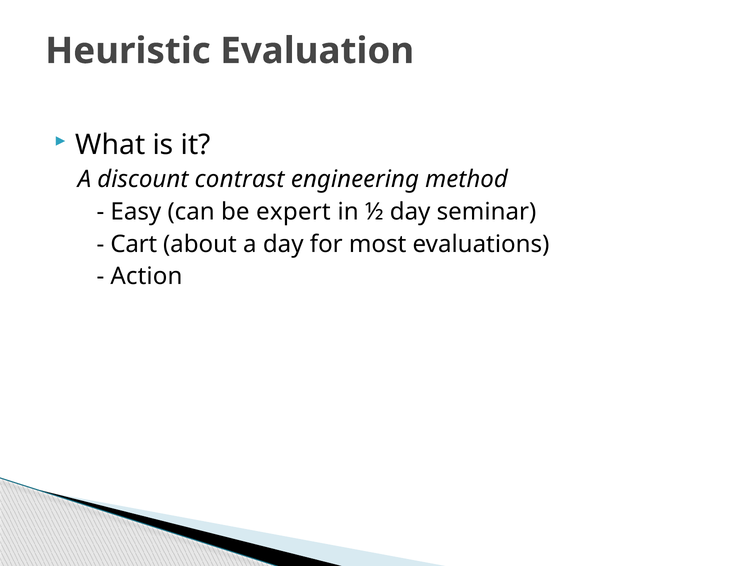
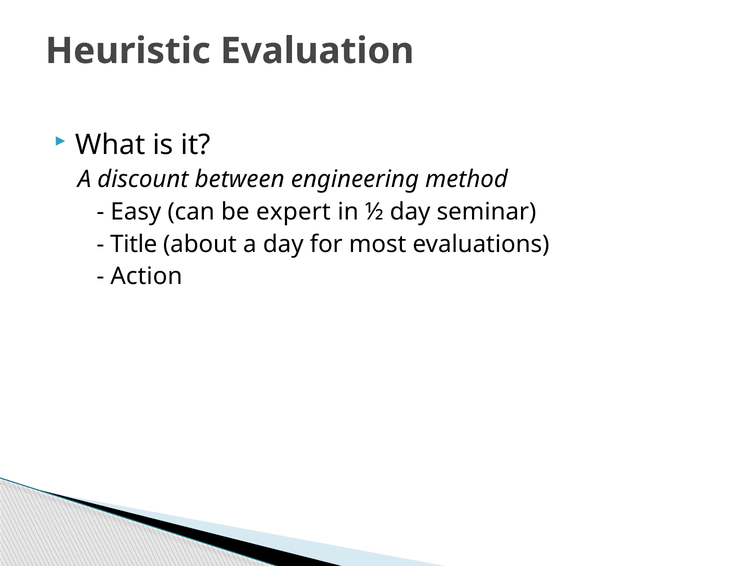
contrast: contrast -> between (240, 180)
Cart: Cart -> Title (134, 244)
